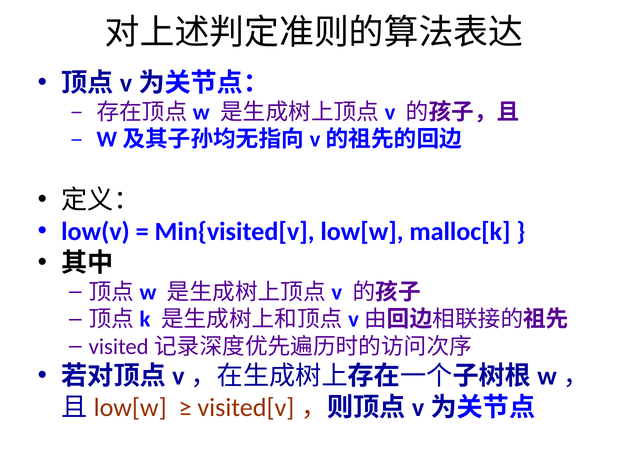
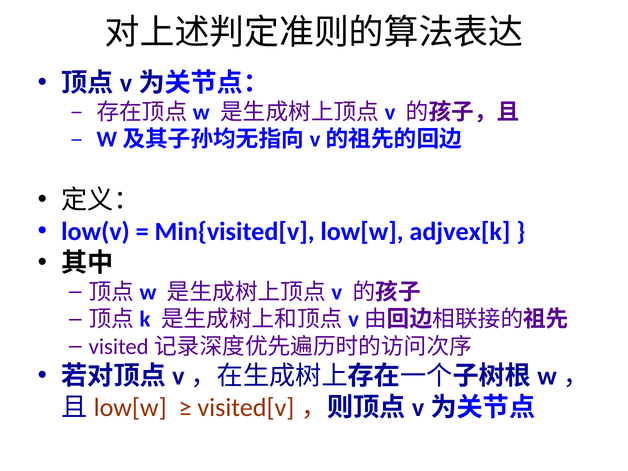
malloc[k: malloc[k -> adjvex[k (460, 232)
